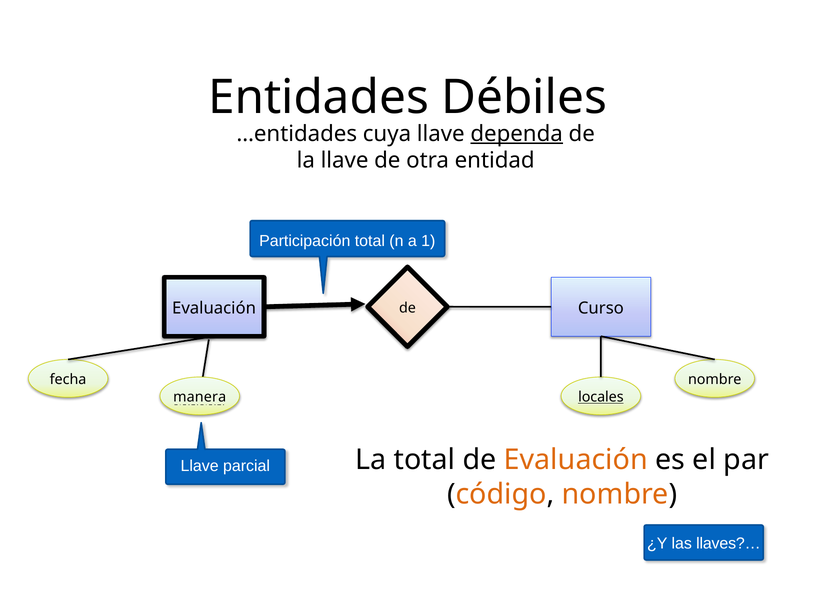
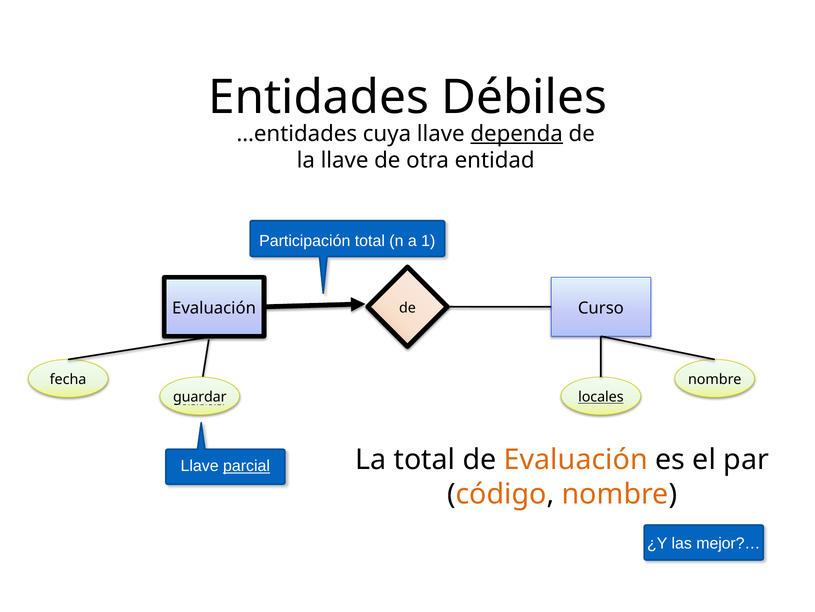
manera: manera -> guardar (200, 396)
parcial underline: none -> present (247, 465)
llaves?…: llaves?… -> mejor?… (728, 543)
